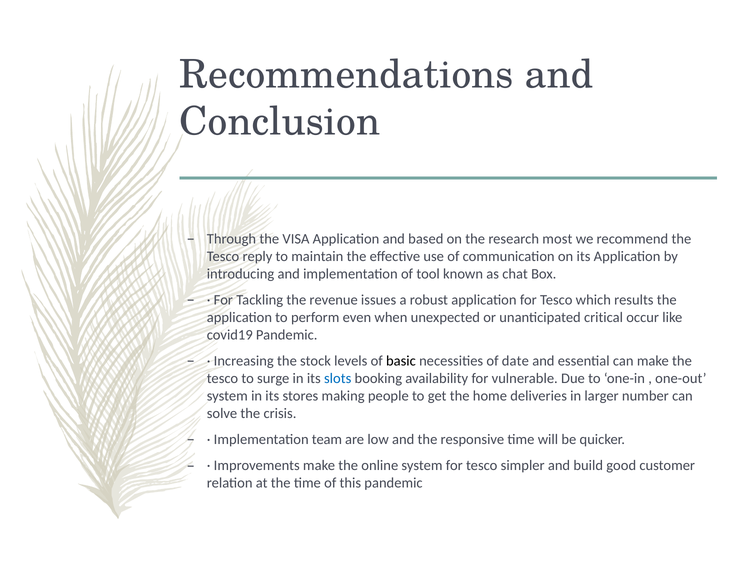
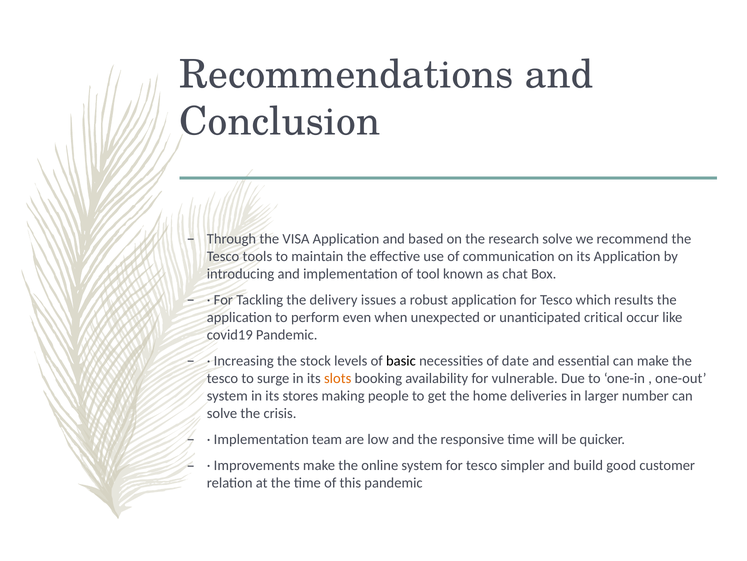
research most: most -> solve (557, 239)
reply: reply -> tools (257, 256)
revenue: revenue -> delivery (334, 300)
slots colour: blue -> orange (338, 378)
